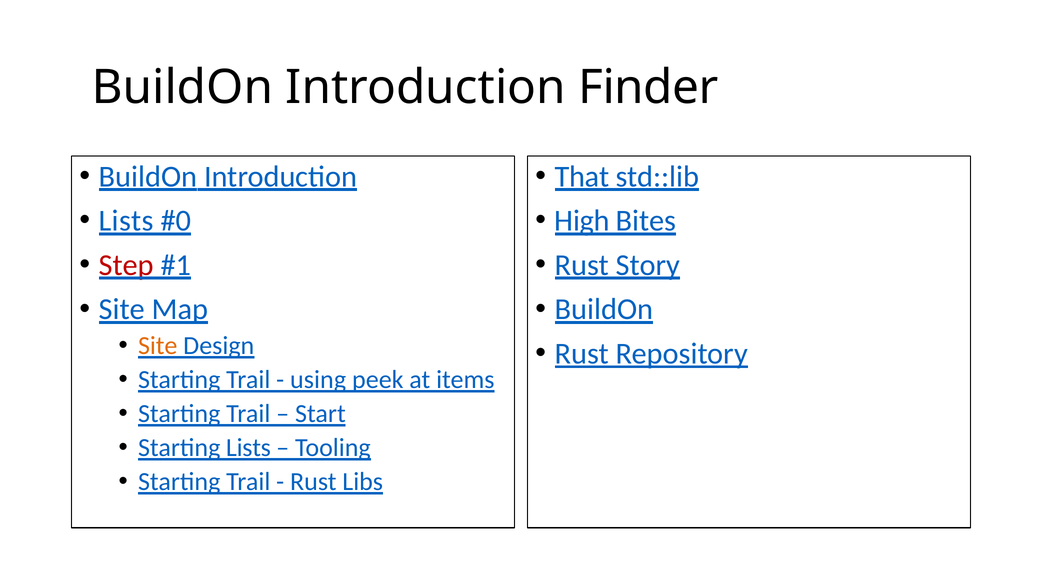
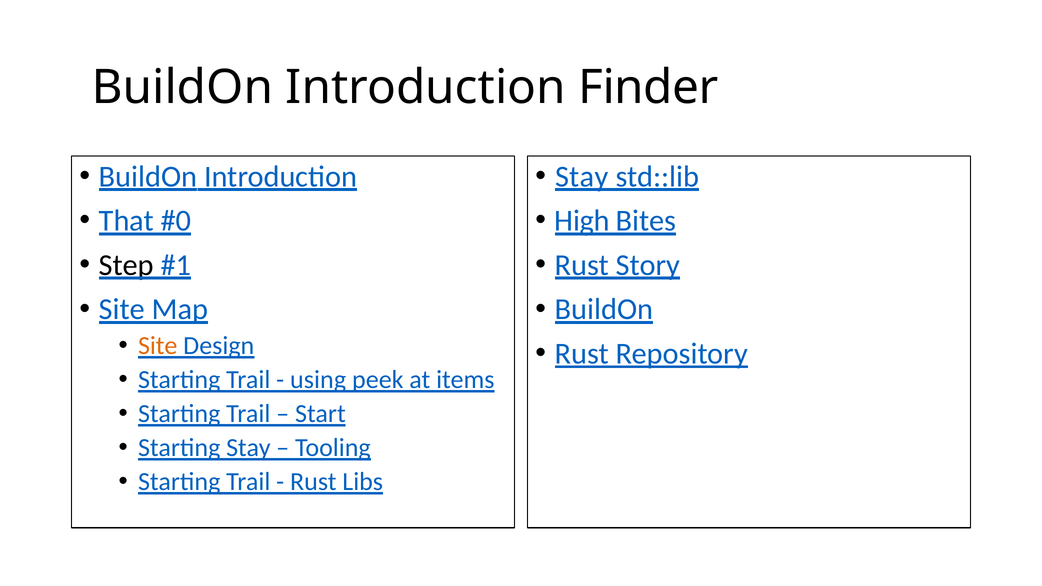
That: That -> Stay (582, 177)
Lists: Lists -> That (126, 221)
Step colour: red -> black (126, 265)
Starting Lists: Lists -> Stay (248, 448)
